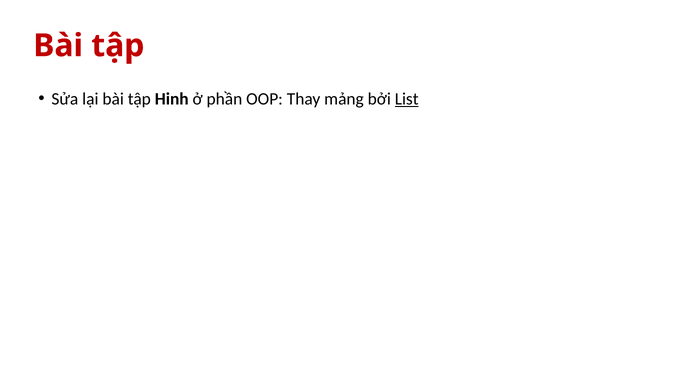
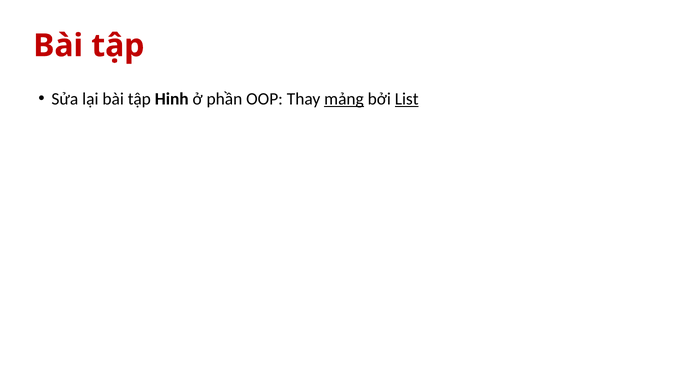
mảng underline: none -> present (344, 99)
